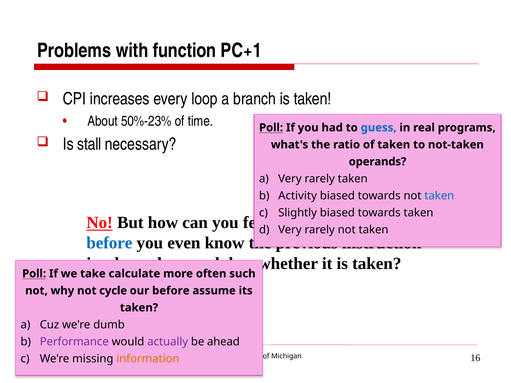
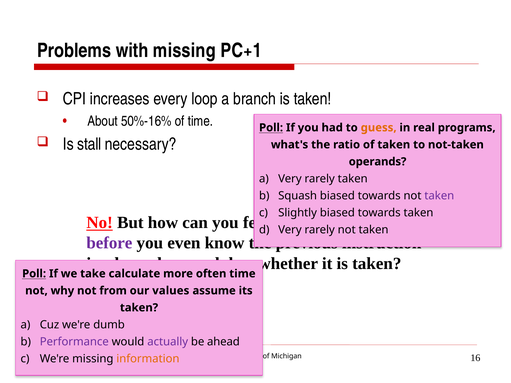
with function: function -> missing (184, 51)
50%-23%: 50%-23% -> 50%-16% (146, 121)
guess colour: blue -> orange (379, 128)
Activity: Activity -> Squash (298, 196)
taken colour: blue -> purple (439, 196)
before colour: blue -> purple (109, 243)
often such: such -> time (242, 274)
not cycle: cycle -> from (113, 291)
our before: before -> values (171, 291)
